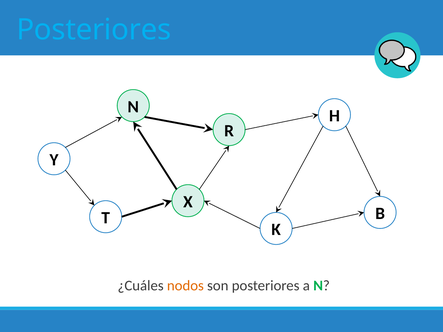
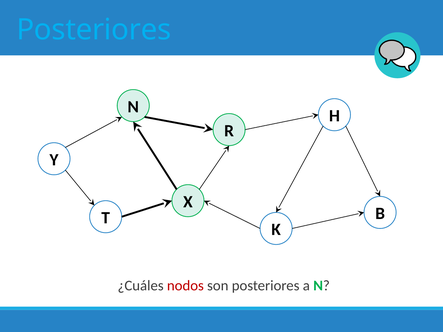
nodos colour: orange -> red (185, 286)
